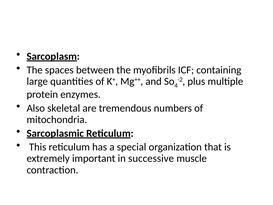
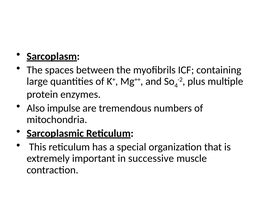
skeletal: skeletal -> impulse (64, 108)
